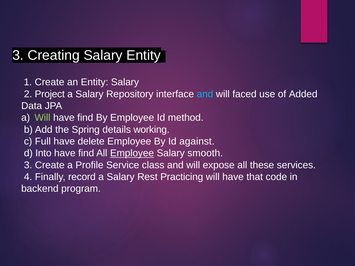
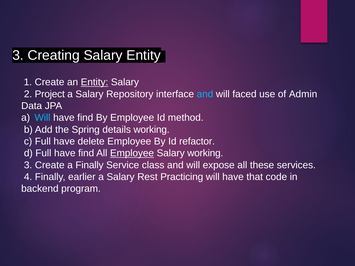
Entity underline: none -> present (95, 82)
Added: Added -> Admin (303, 94)
Will colour: light green -> light blue (42, 118)
against: against -> refactor (197, 141)
d Into: Into -> Full (43, 153)
Salary smooth: smooth -> working (205, 153)
a Profile: Profile -> Finally (90, 165)
record: record -> earlier (82, 177)
